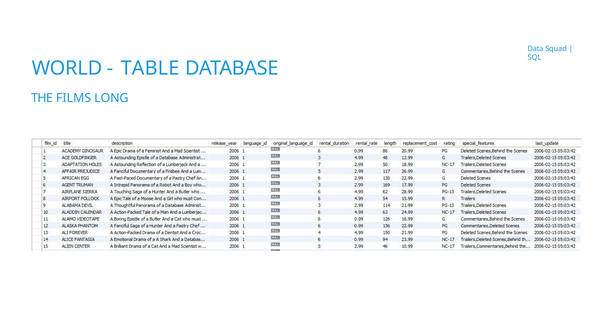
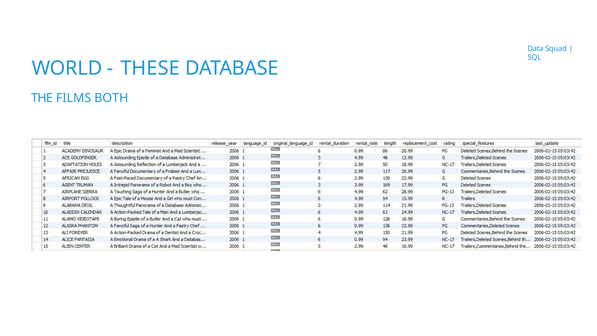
TABLE: TABLE -> THESE (150, 68)
LONG: LONG -> BOTH (111, 98)
